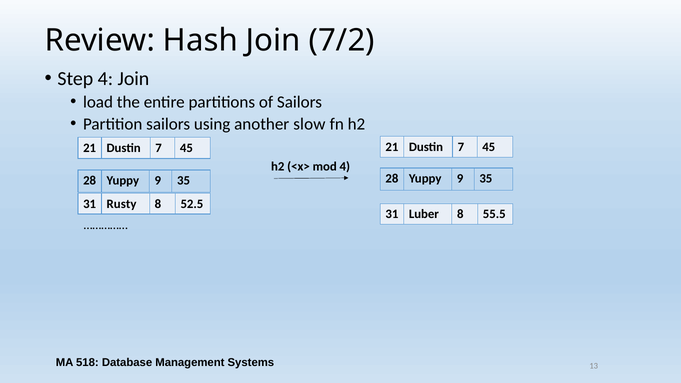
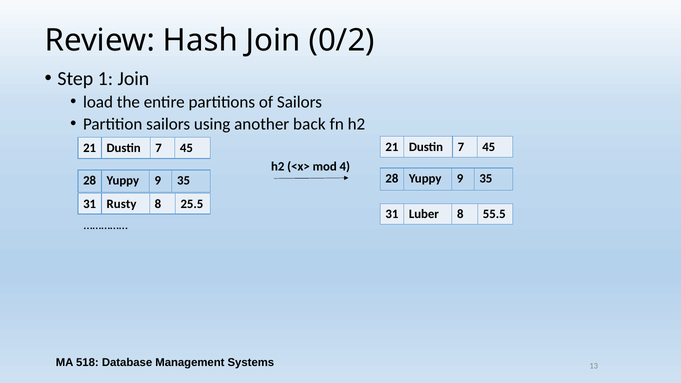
7/2: 7/2 -> 0/2 (342, 41)
Step 4: 4 -> 1 (105, 79)
slow: slow -> back (309, 124)
52.5: 52.5 -> 25.5 (192, 204)
